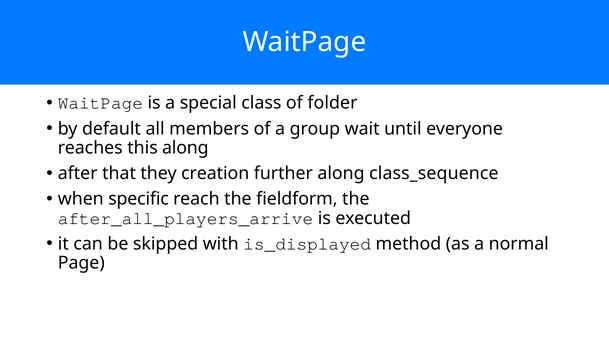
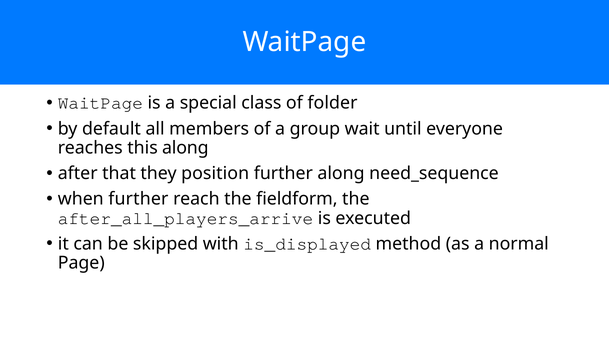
creation: creation -> position (215, 173)
class_sequence: class_sequence -> need_sequence (434, 173)
when specific: specific -> further (138, 199)
